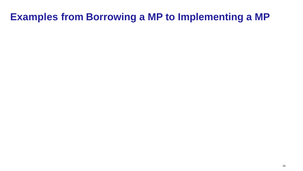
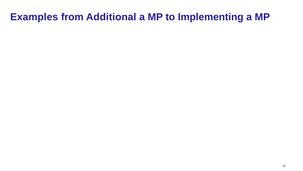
Borrowing: Borrowing -> Additional (111, 17)
